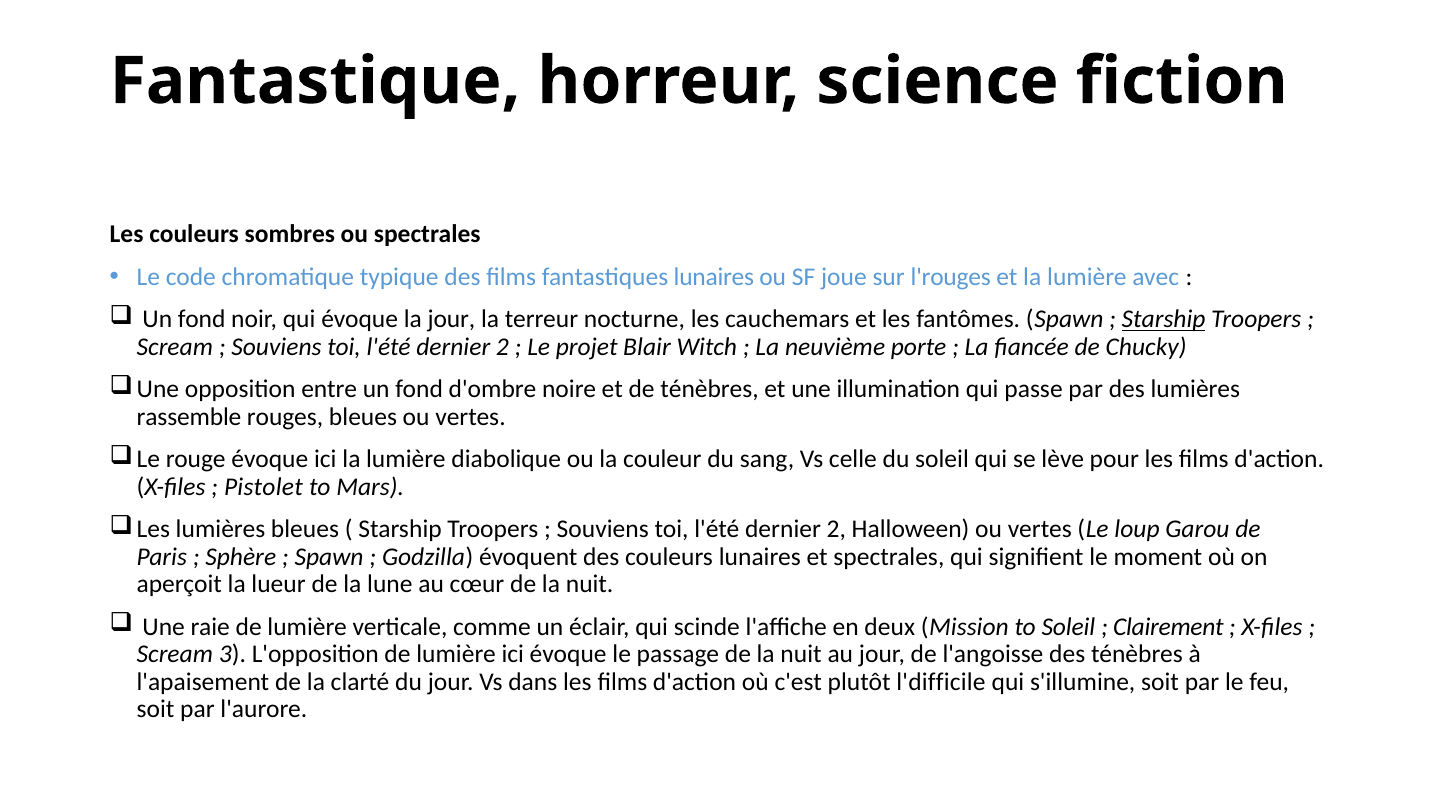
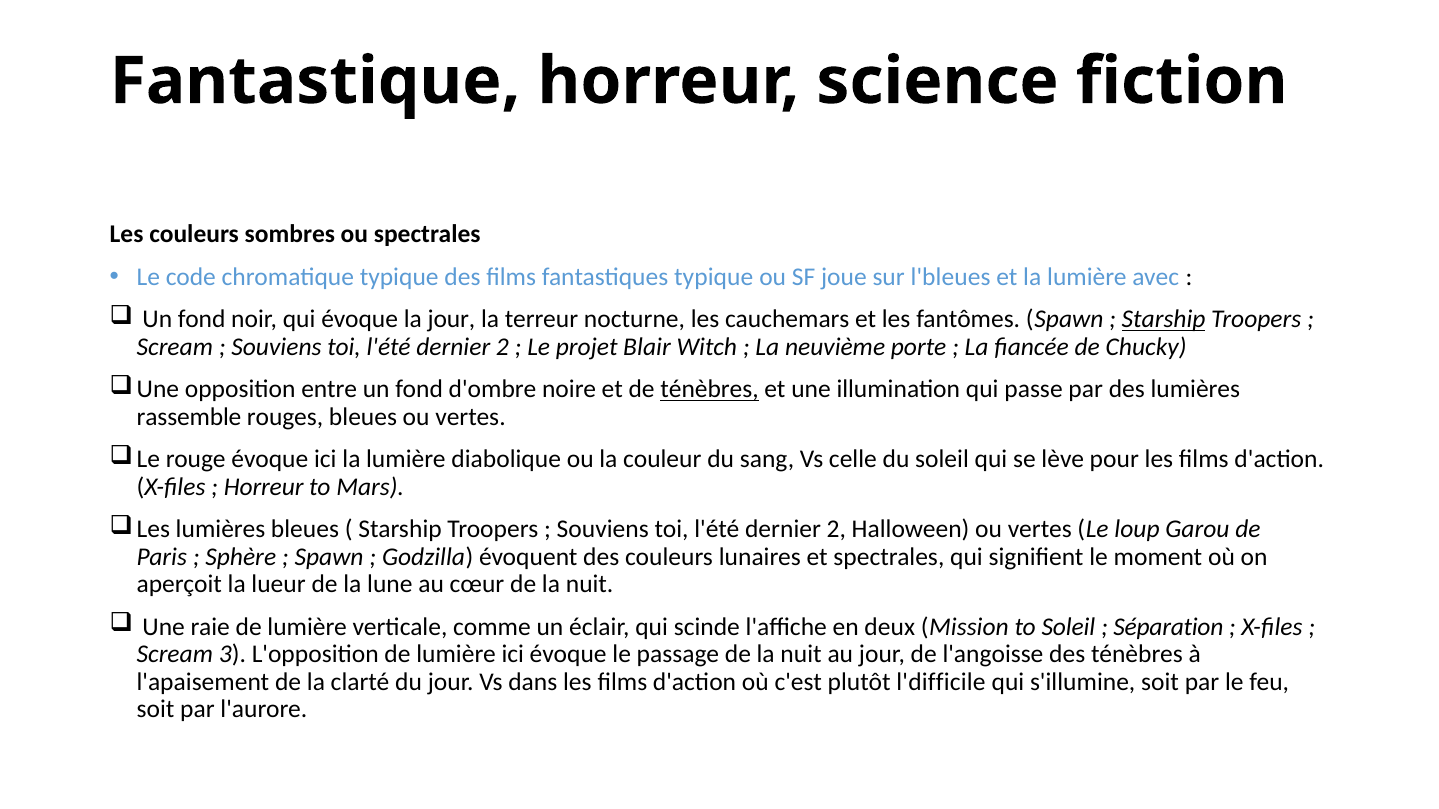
fantastiques lunaires: lunaires -> typique (714, 277)
l'rouges: l'rouges -> l'bleues (951, 277)
ténèbres underline: none -> present (710, 390)
Pistolet: Pistolet -> Horreur (264, 487)
Clairement: Clairement -> Séparation (1168, 627)
